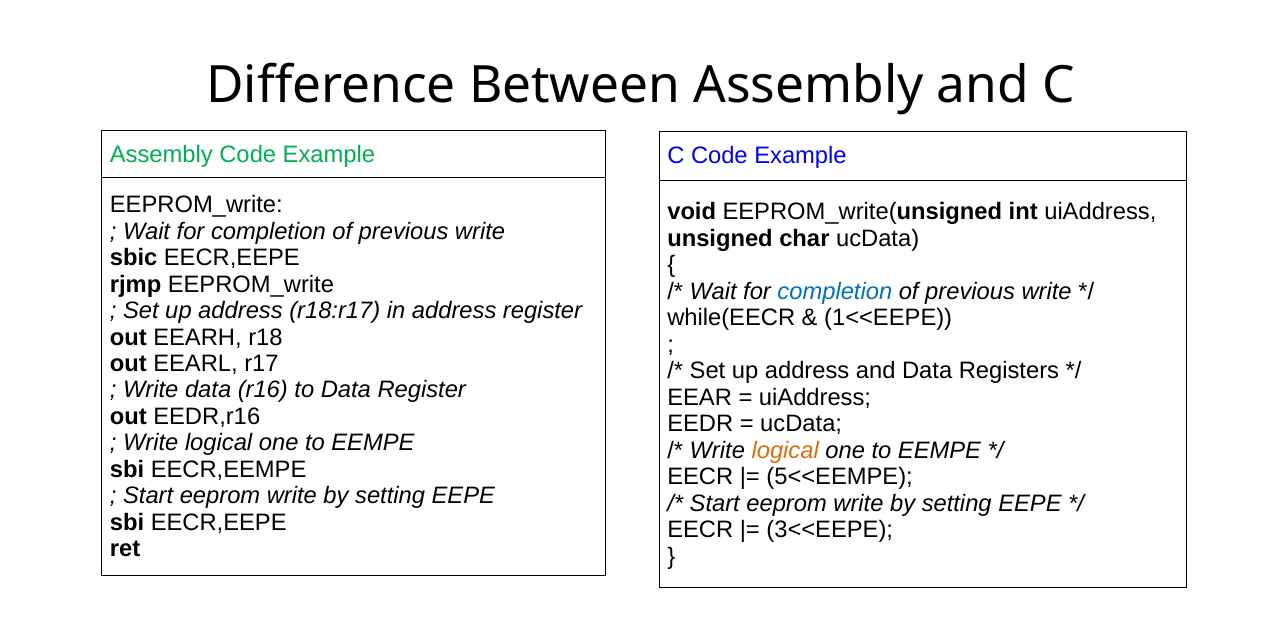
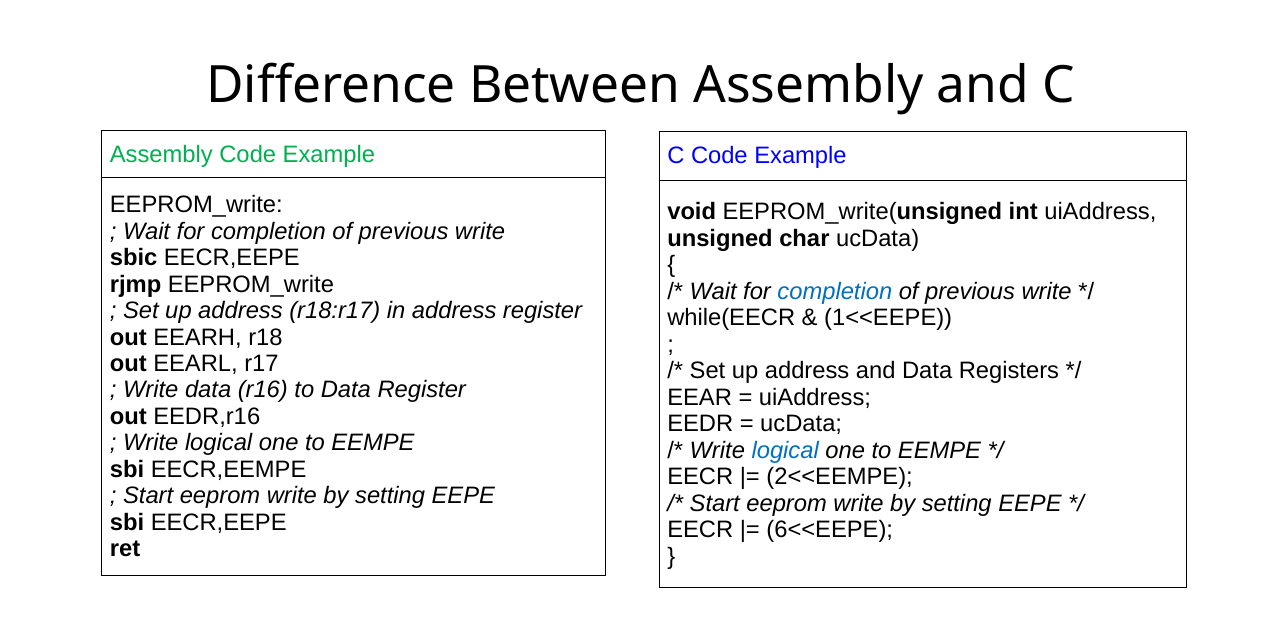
logical colour: orange -> blue (785, 450)
5<<EEMPE: 5<<EEMPE -> 2<<EEMPE (840, 477)
3<<EEPE: 3<<EEPE -> 6<<EEPE (830, 530)
